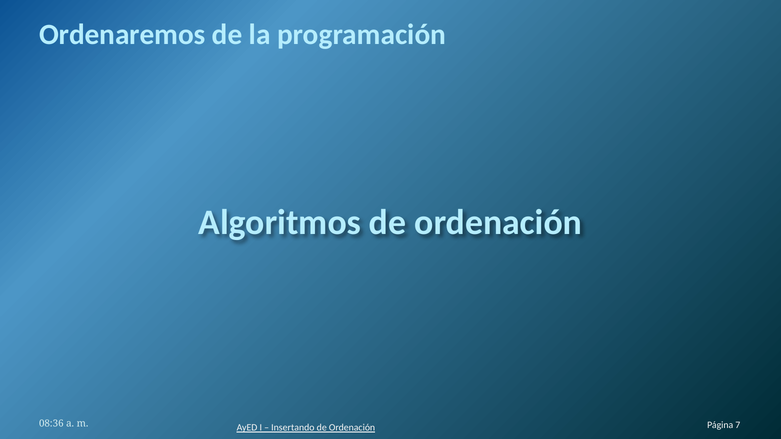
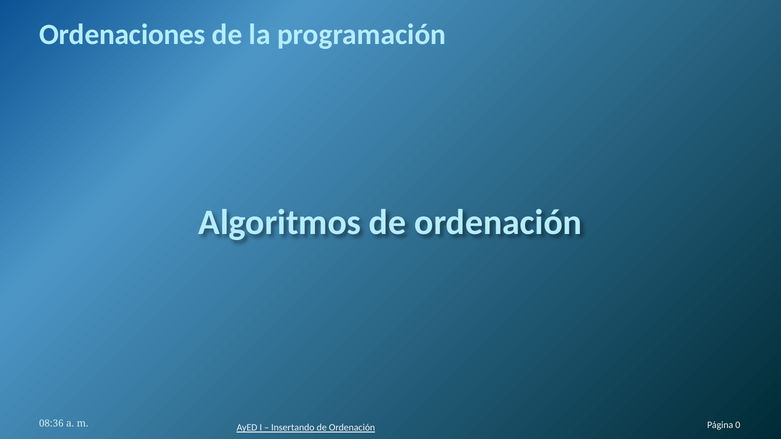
Ordenaremos: Ordenaremos -> Ordenaciones (122, 35)
7: 7 -> 0 (738, 425)
